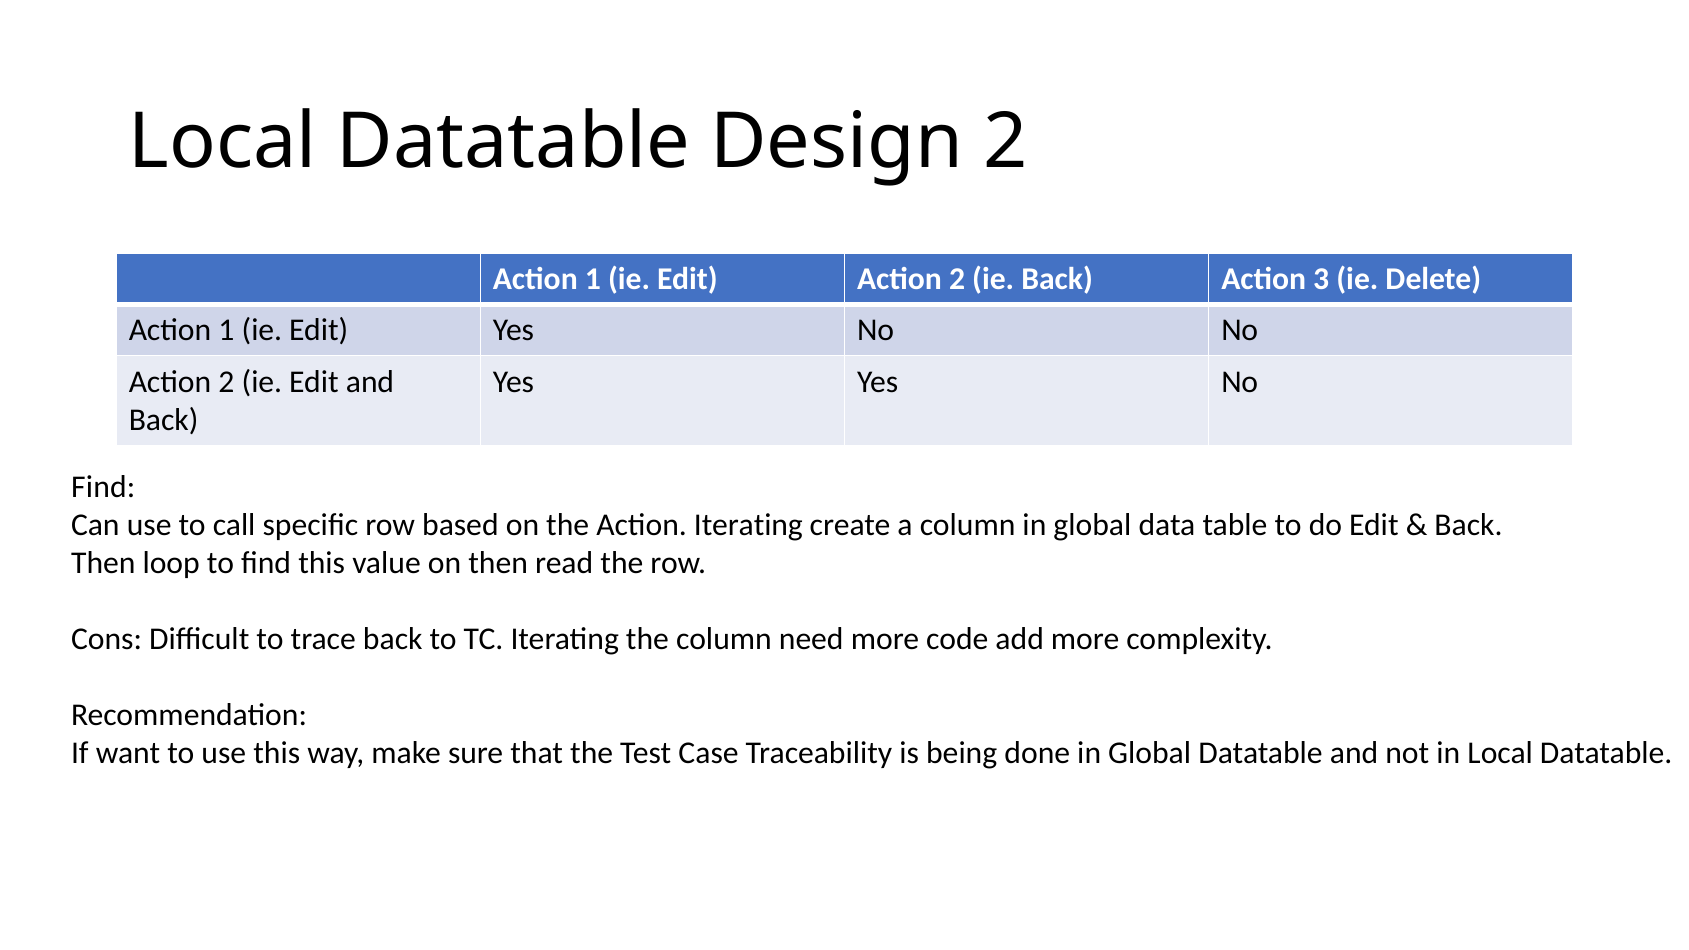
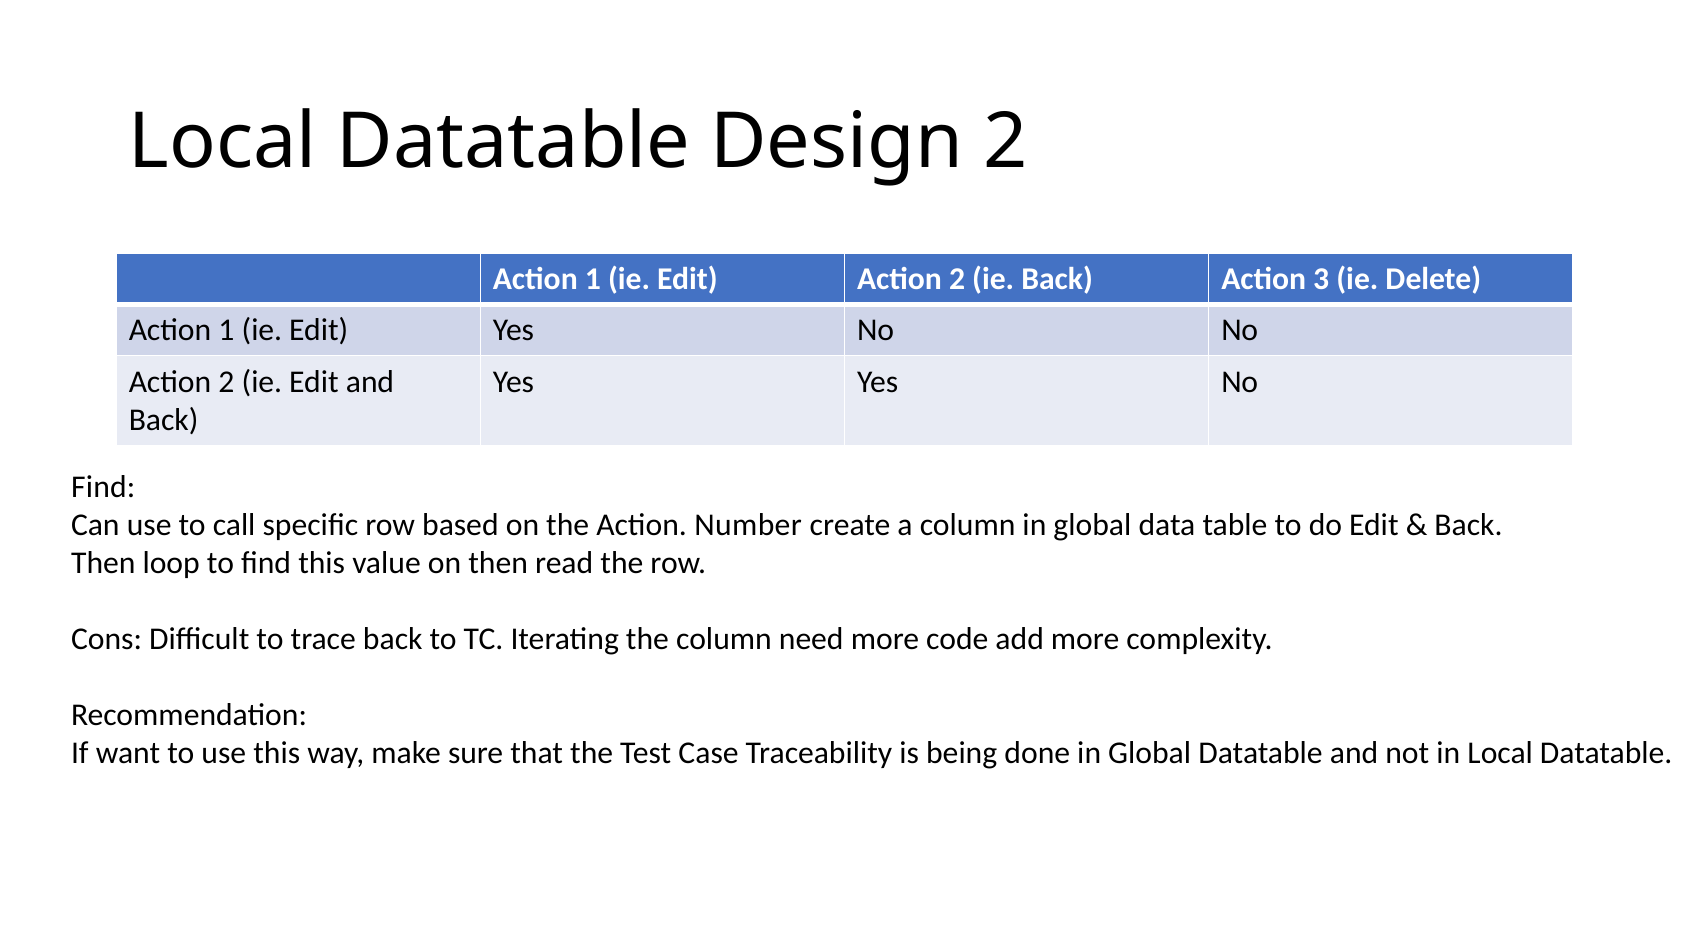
Action Iterating: Iterating -> Number (748, 525)
